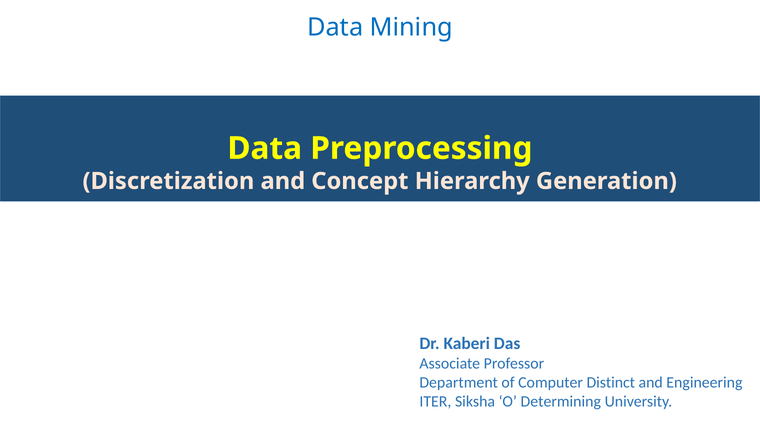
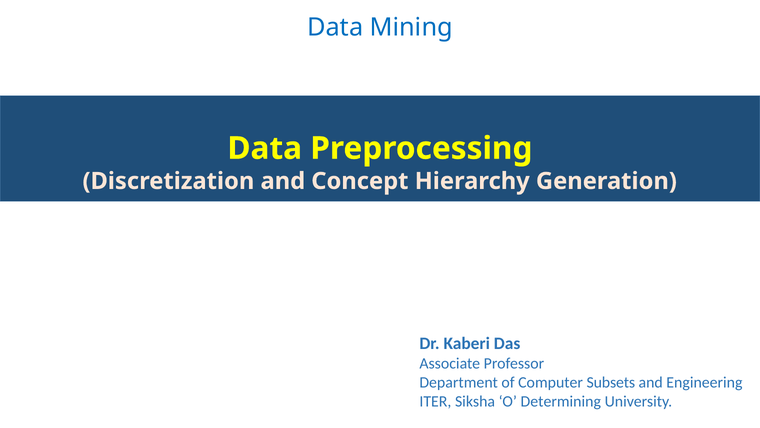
Distinct: Distinct -> Subsets (611, 382)
